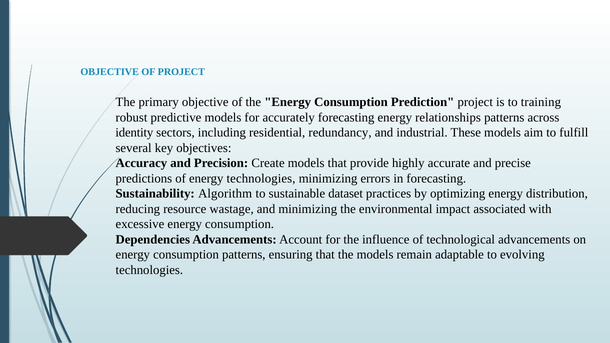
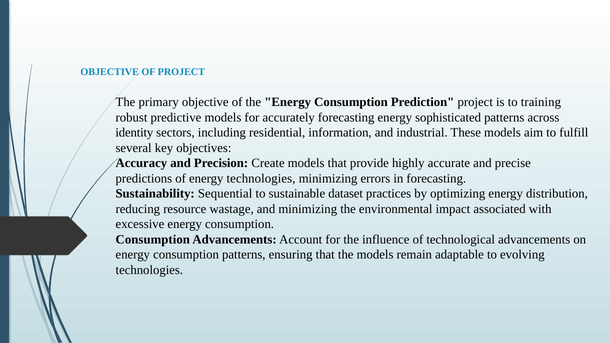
relationships: relationships -> sophisticated (448, 118)
redundancy: redundancy -> information (340, 133)
Algorithm: Algorithm -> Sequential (225, 194)
Dependencies: Dependencies -> Consumption (153, 240)
